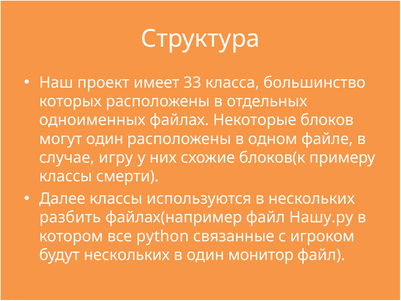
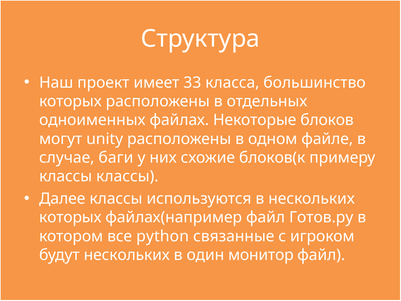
могут один: один -> unity (105, 139)
игру: игру -> баги (116, 158)
классы смерти: смерти -> классы (127, 176)
разбить: разбить -> которых (70, 217)
Нашу.py: Нашу.py -> Готов.py (321, 217)
